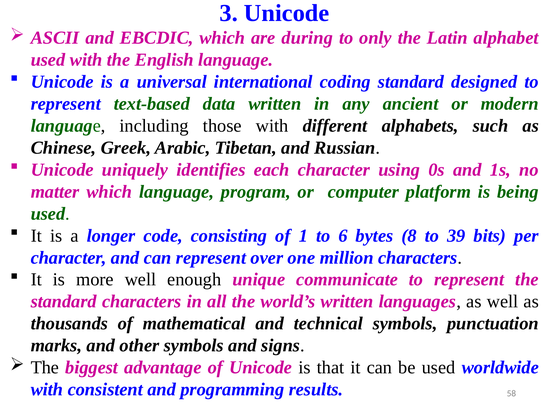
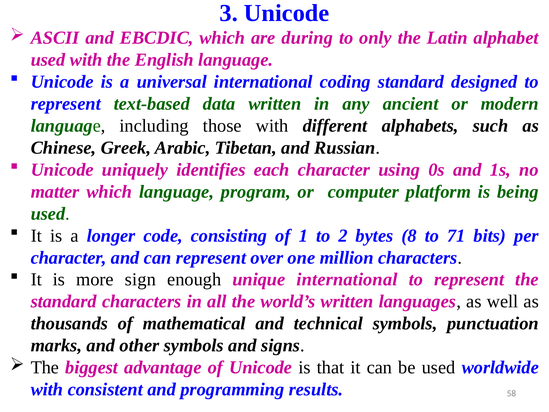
6: 6 -> 2 (343, 236)
39: 39 -> 71 (456, 236)
more well: well -> sign (140, 279)
unique communicate: communicate -> international (347, 279)
